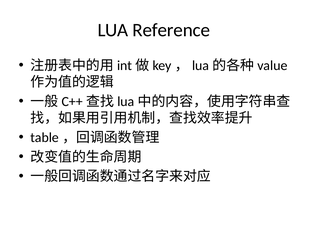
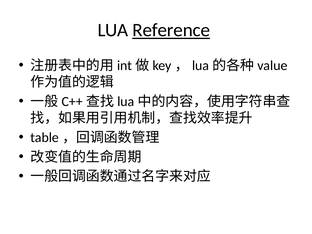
Reference underline: none -> present (171, 30)
